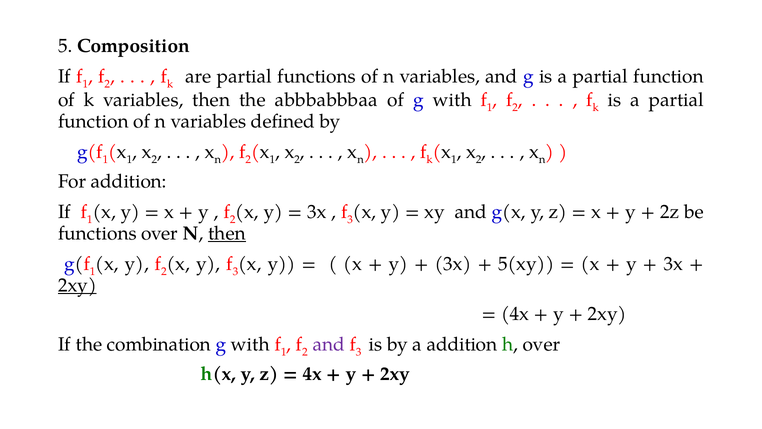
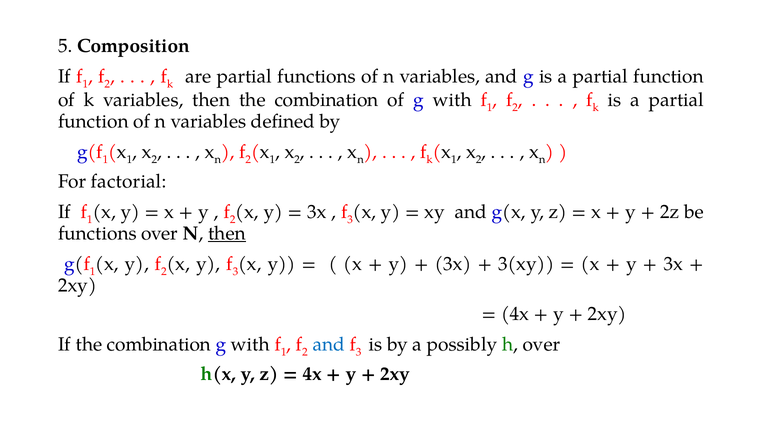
then the abbbabbbaa: abbbabbbaa -> combination (327, 100)
For addition: addition -> factorial (129, 181)
5(xy: 5(xy -> 3(xy (526, 264)
2xy underline: present -> none (77, 285)
and colour: purple -> blue (329, 344)
a addition: addition -> possibly (462, 344)
